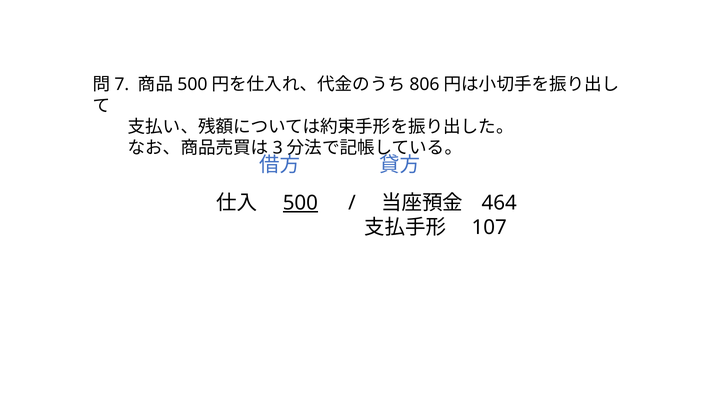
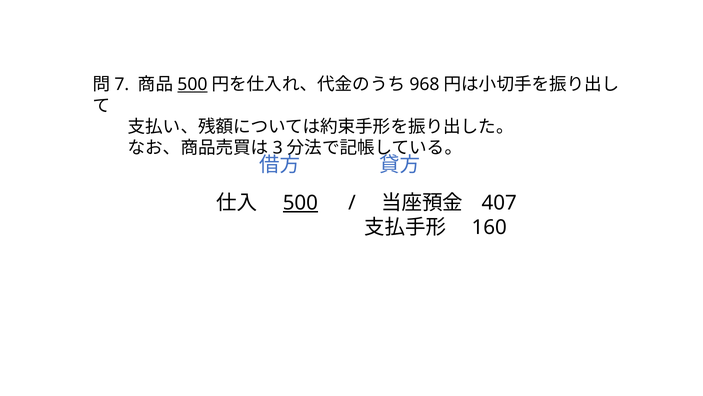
500 underline: none -> present (192, 84)
806: 806 -> 968 (424, 84)
464: 464 -> 407 (499, 203)
107: 107 -> 160 (489, 227)
